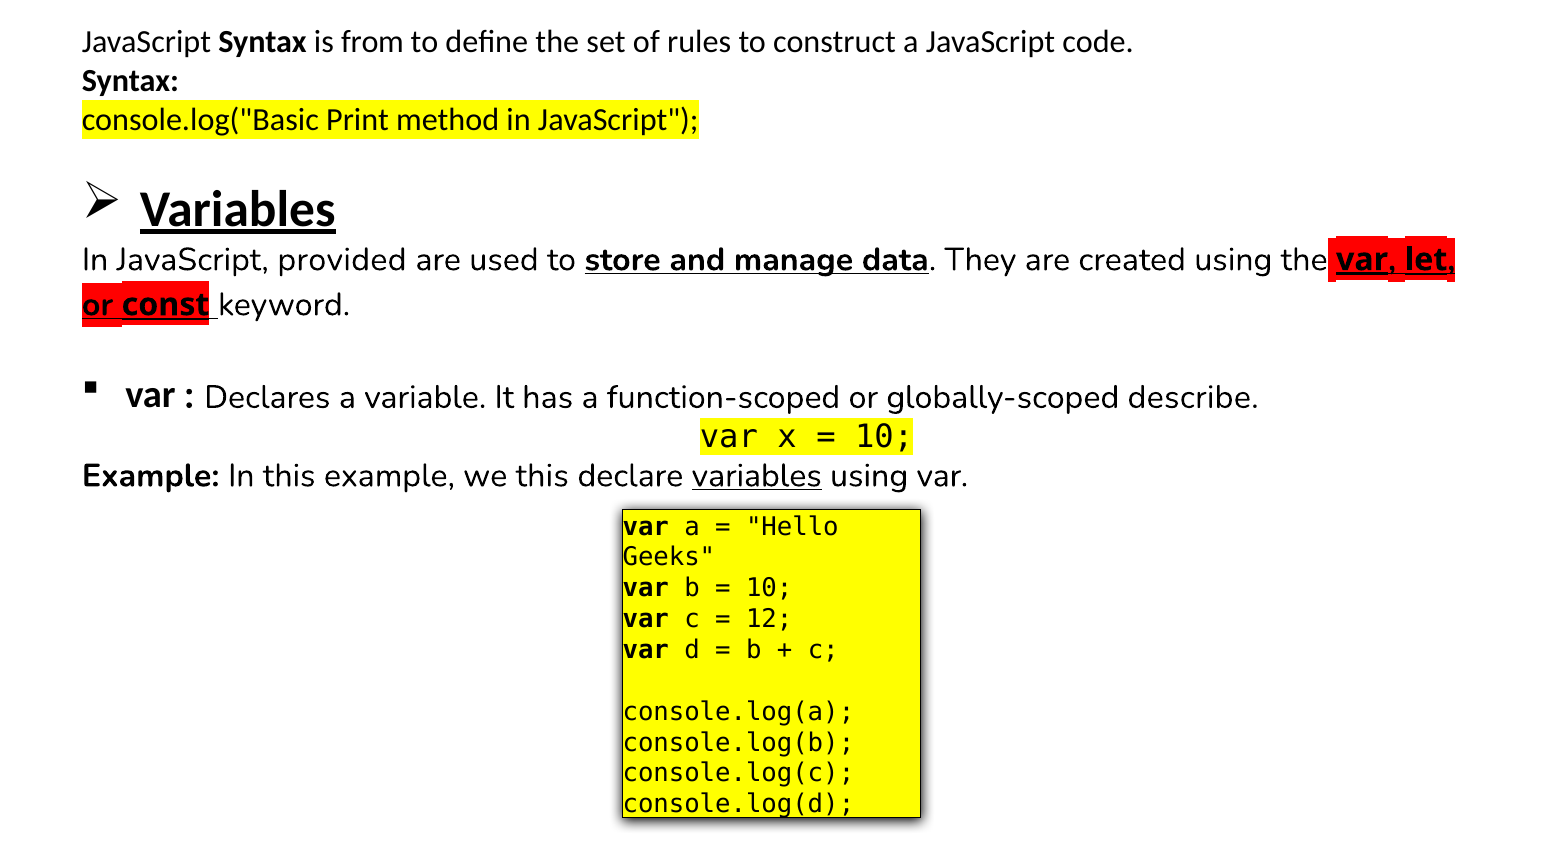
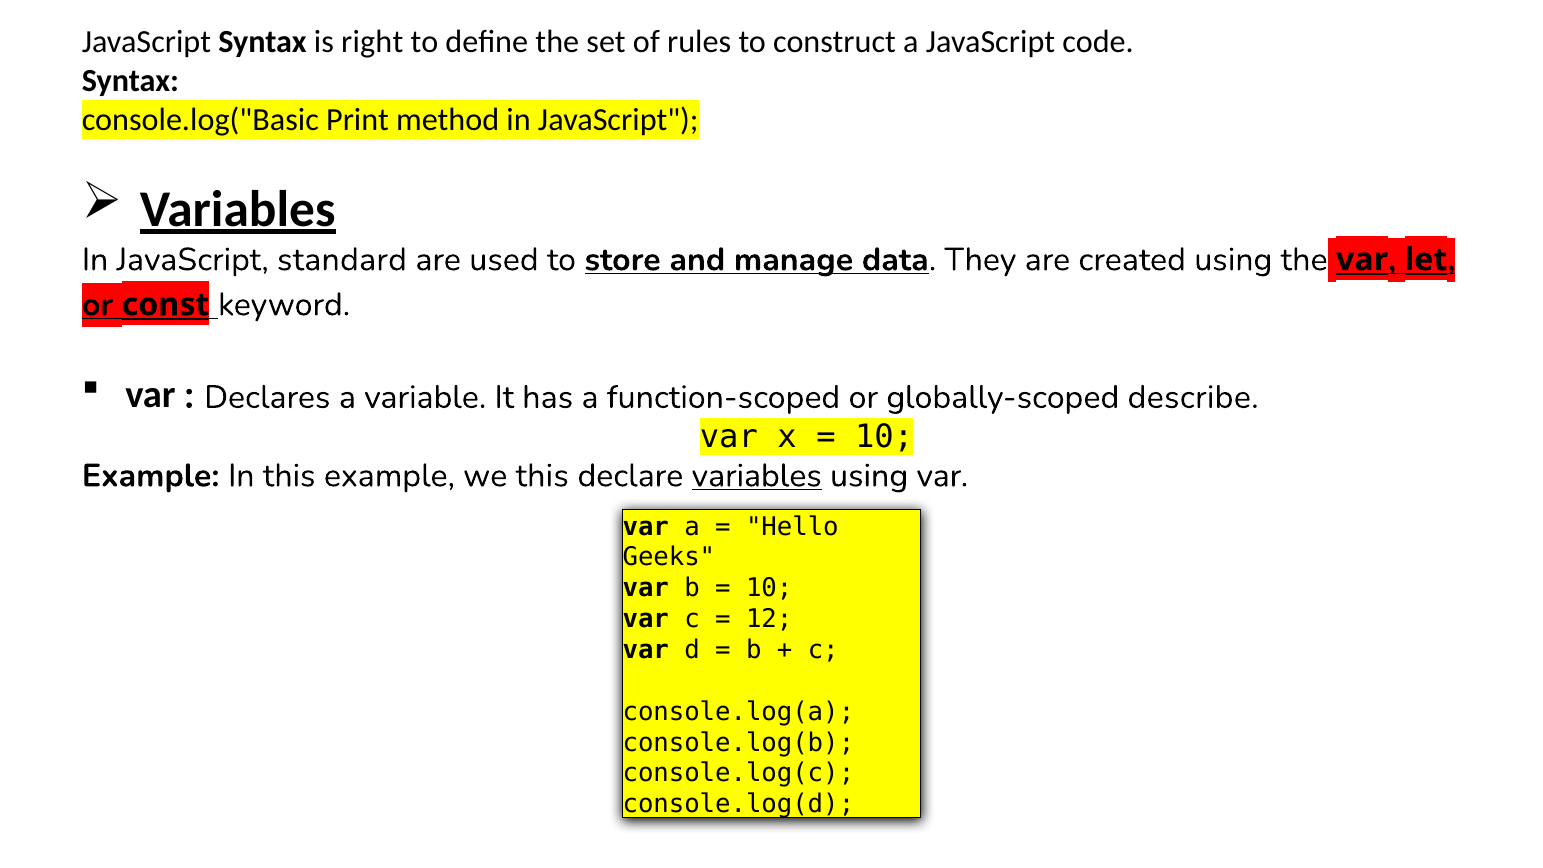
from: from -> right (372, 42)
provided: provided -> standard (342, 260)
var underline: present -> none (1362, 260)
